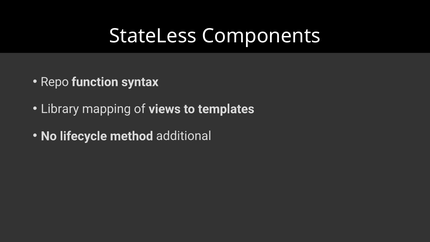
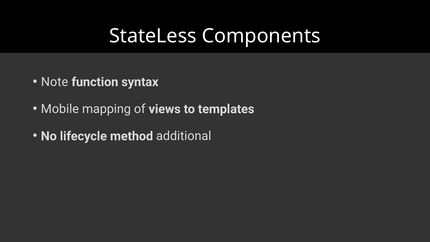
Repo: Repo -> Note (55, 82)
Library: Library -> Mobile (60, 109)
